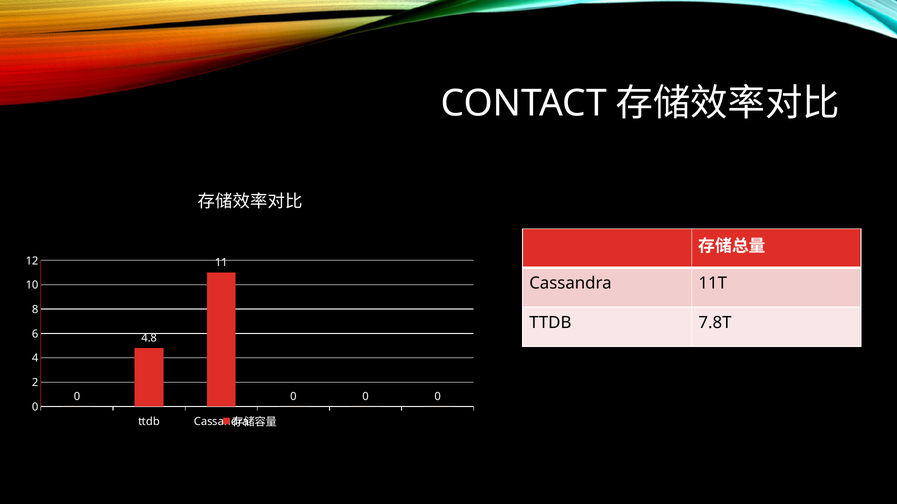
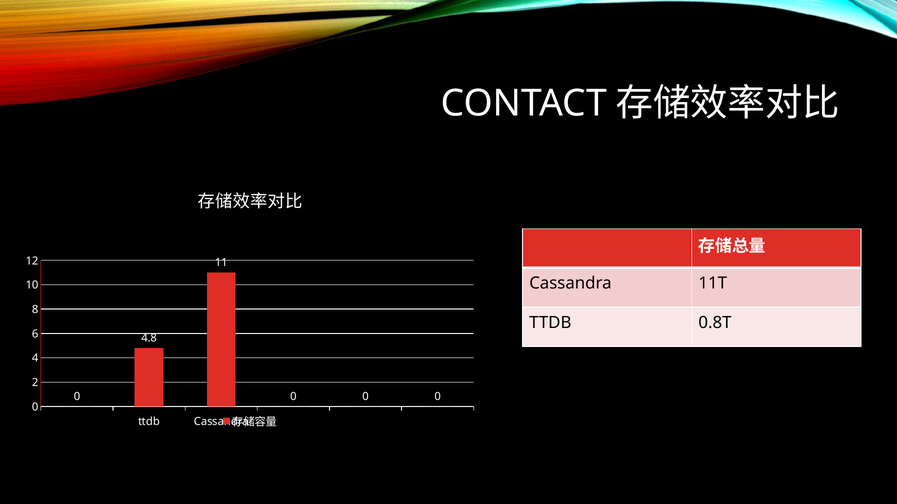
7.8T: 7.8T -> 0.8T (715, 323)
